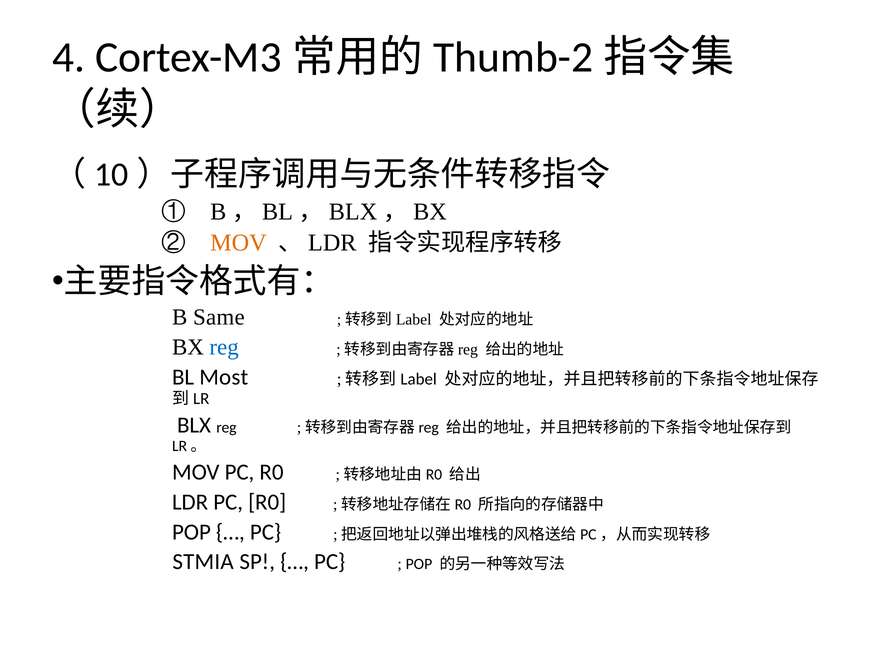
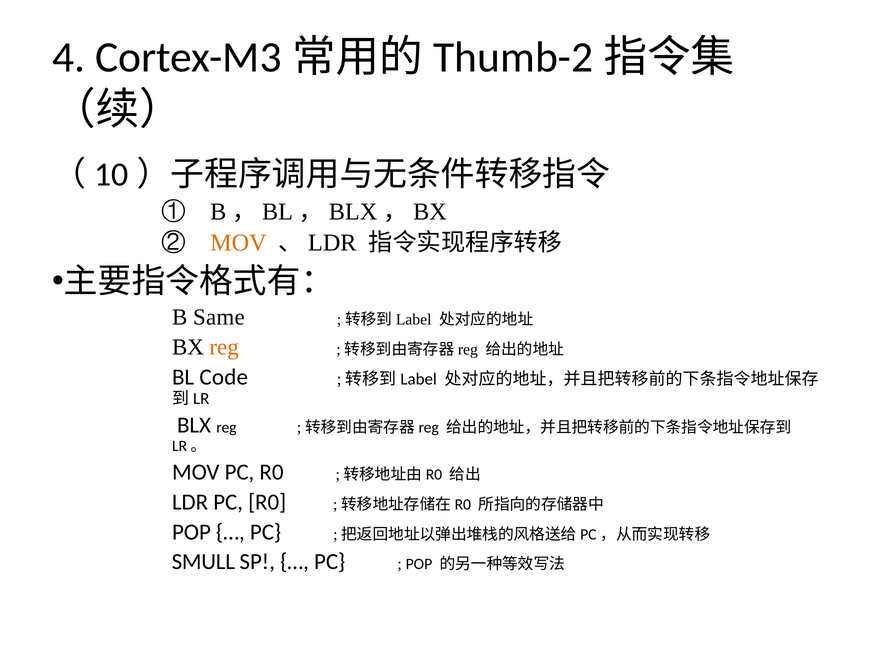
reg colour: blue -> orange (224, 347)
Most: Most -> Code (224, 377)
STMIA: STMIA -> SMULL (203, 562)
